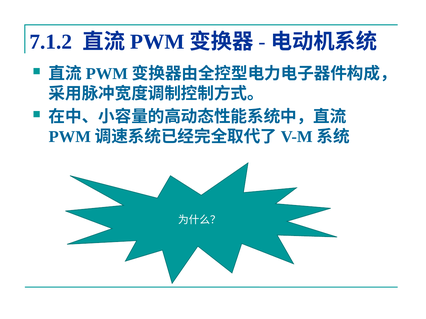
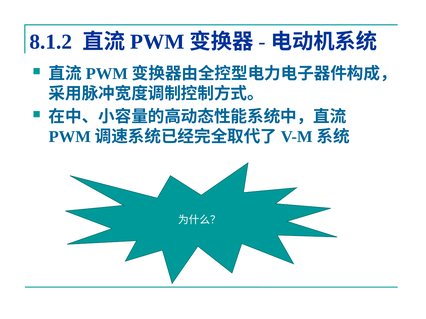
7.1.2: 7.1.2 -> 8.1.2 (51, 42)
